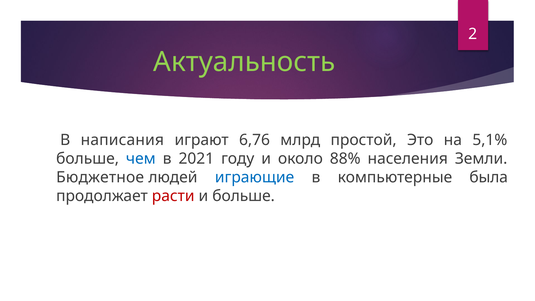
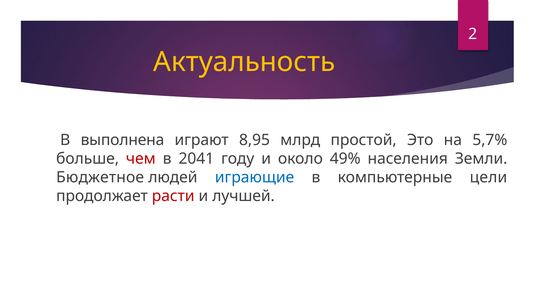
Актуальность colour: light green -> yellow (244, 62)
написания: написания -> выполнена (122, 140)
6,76: 6,76 -> 8,95 (254, 140)
5,1%: 5,1% -> 5,7% (490, 140)
чем colour: blue -> red (141, 159)
2021: 2021 -> 2041 (196, 159)
88%: 88% -> 49% (345, 159)
была: была -> цели (488, 177)
и больше: больше -> лучшей (244, 196)
